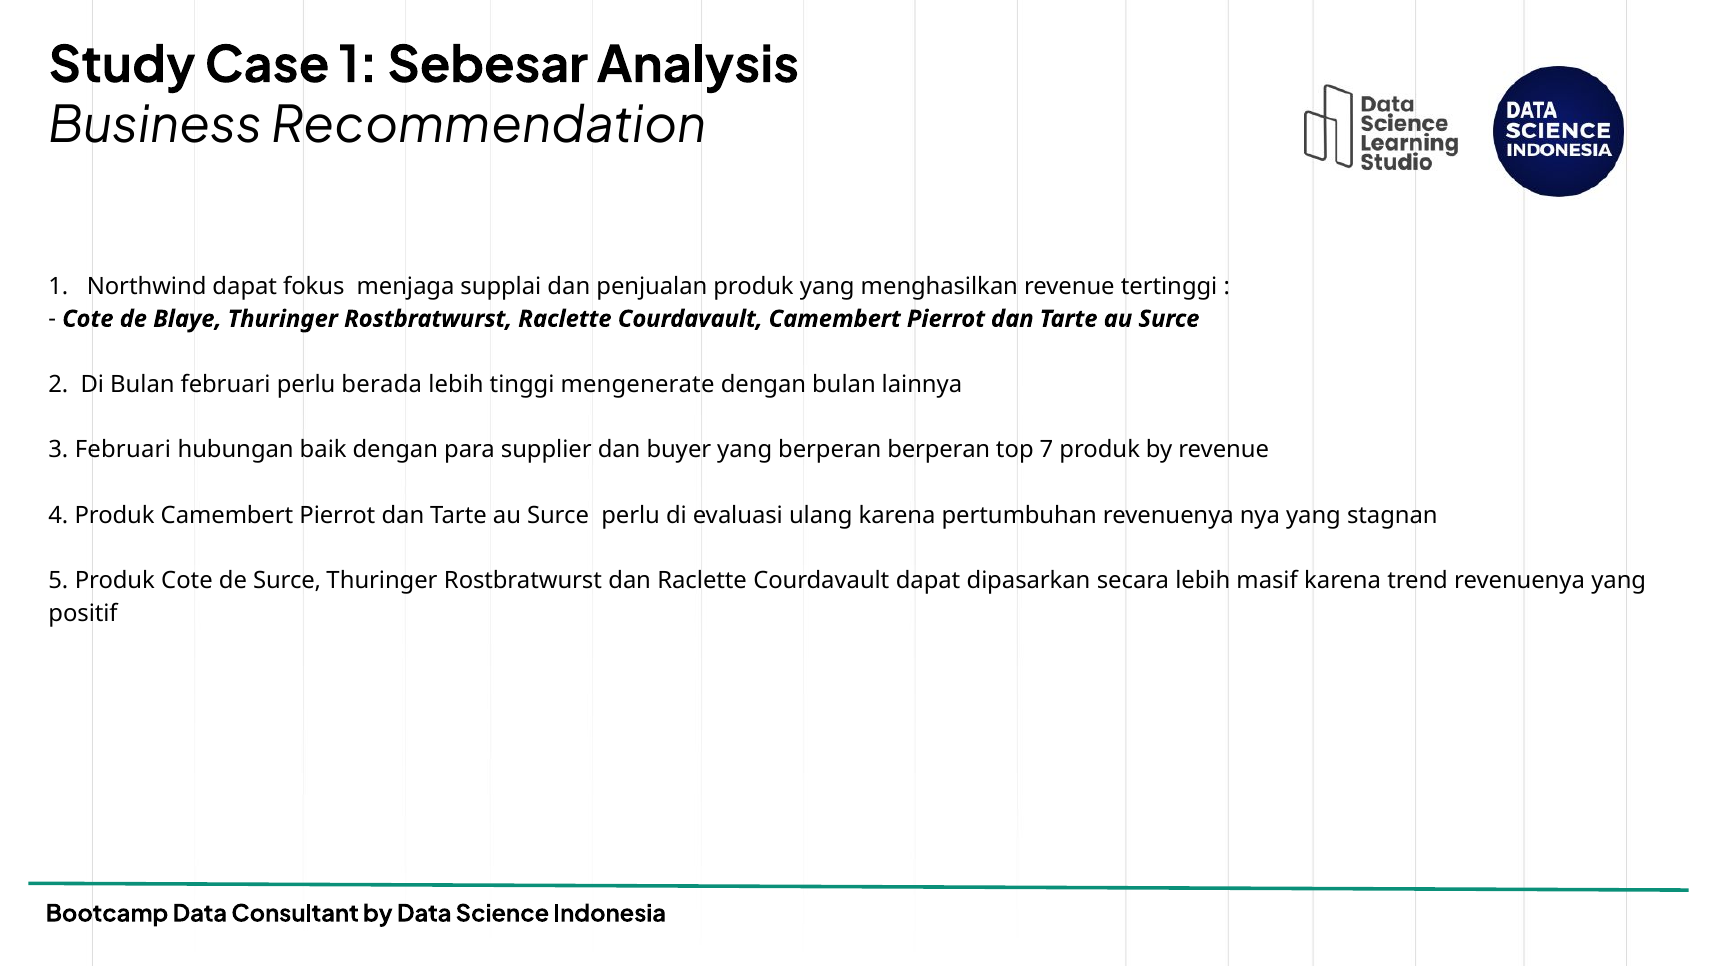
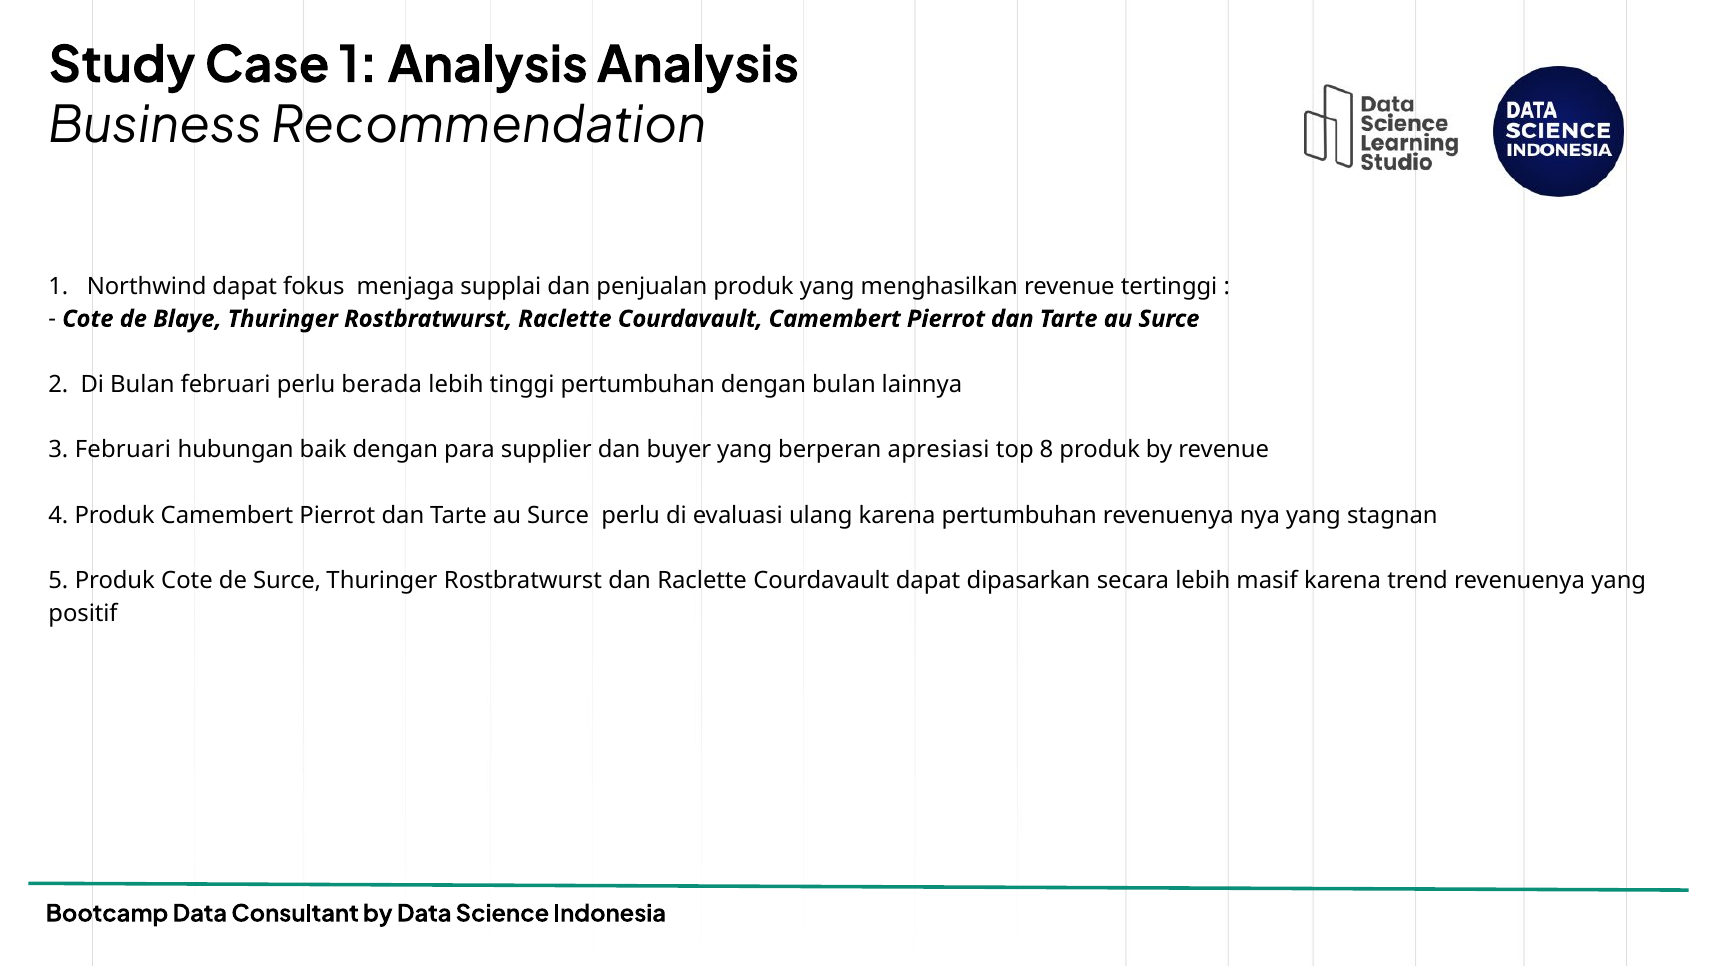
1 Sebesar: Sebesar -> Analysis (488, 65)
tinggi mengenerate: mengenerate -> pertumbuhan (638, 384)
berperan berperan: berperan -> apresiasi (939, 450)
7: 7 -> 8 (1047, 450)
